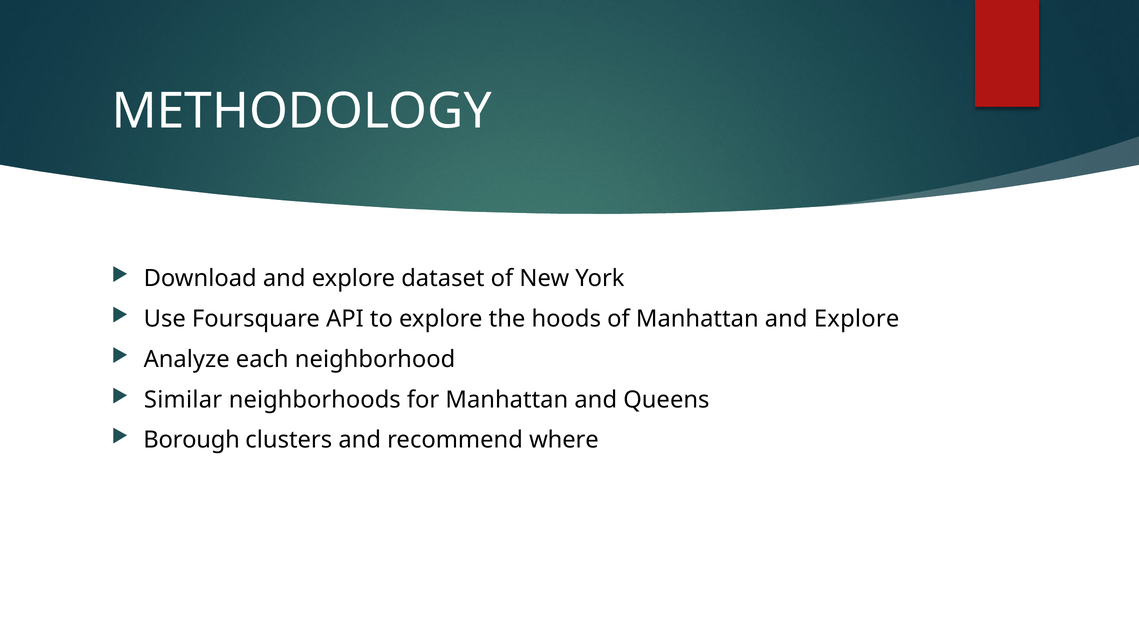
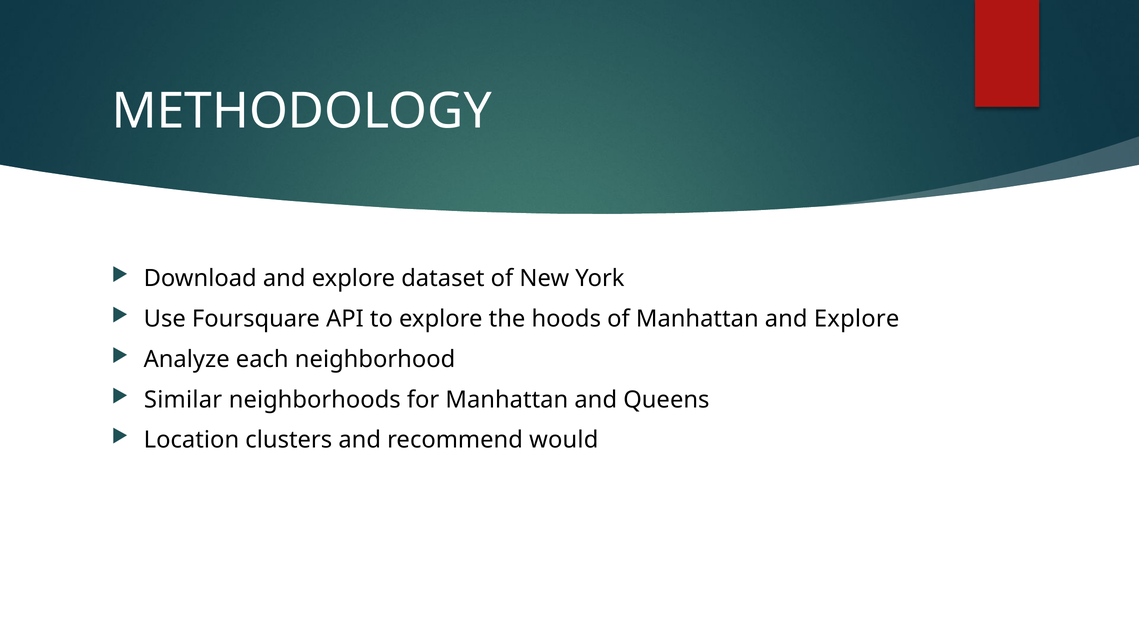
Borough: Borough -> Location (191, 440)
where: where -> would (564, 440)
